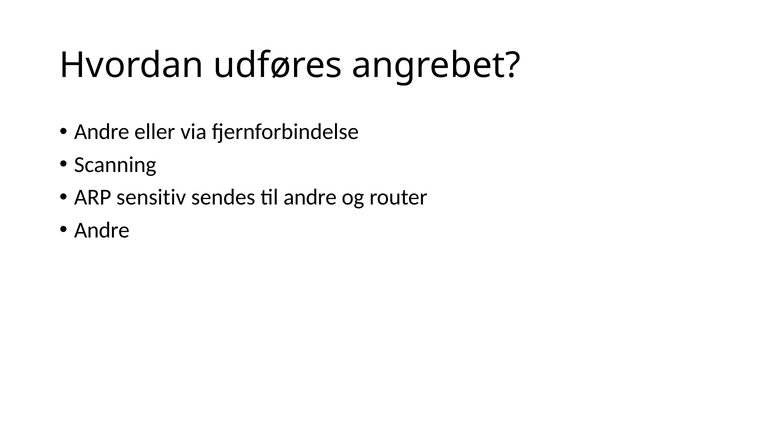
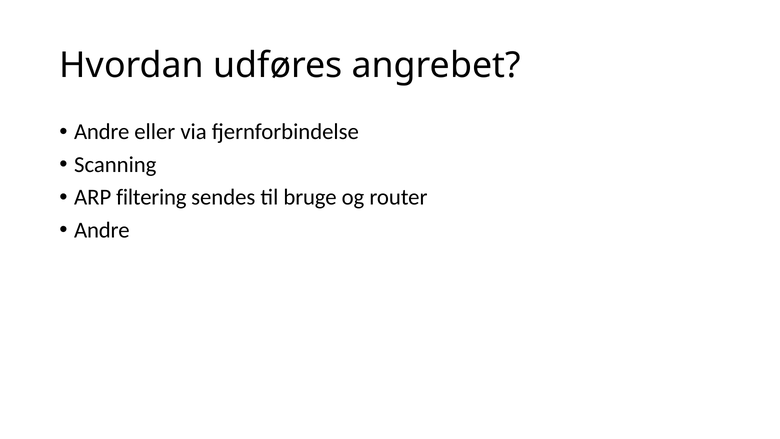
sensitiv: sensitiv -> filtering (151, 197)
til andre: andre -> bruge (310, 197)
